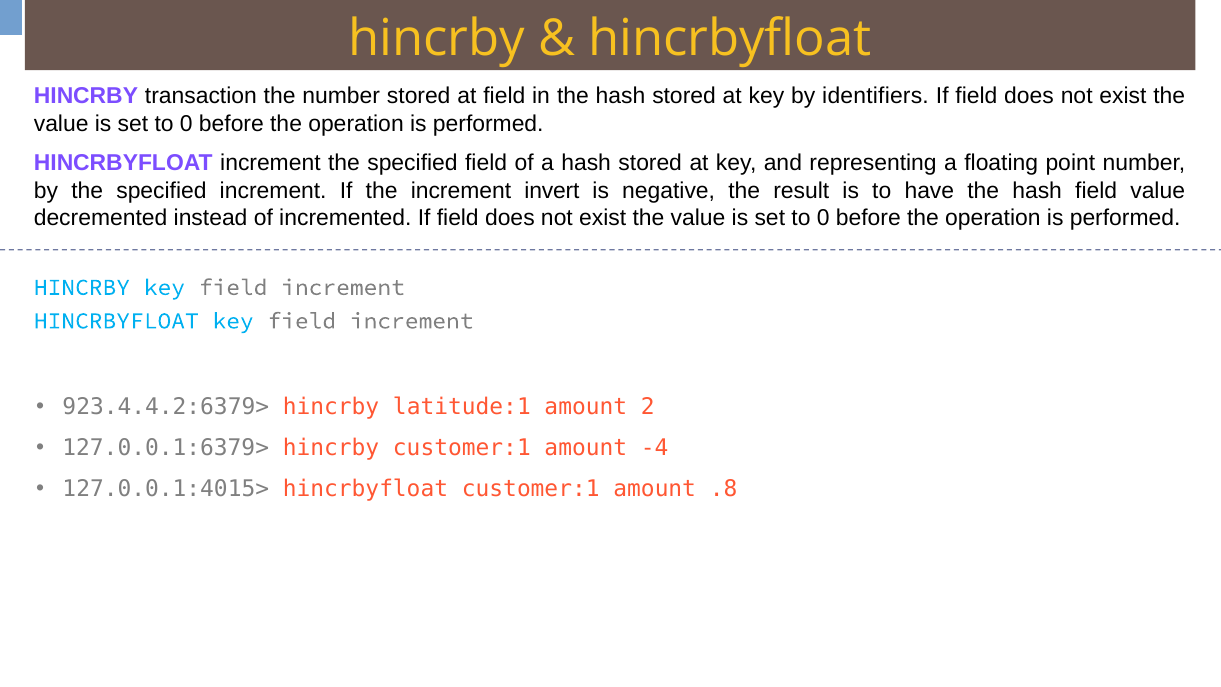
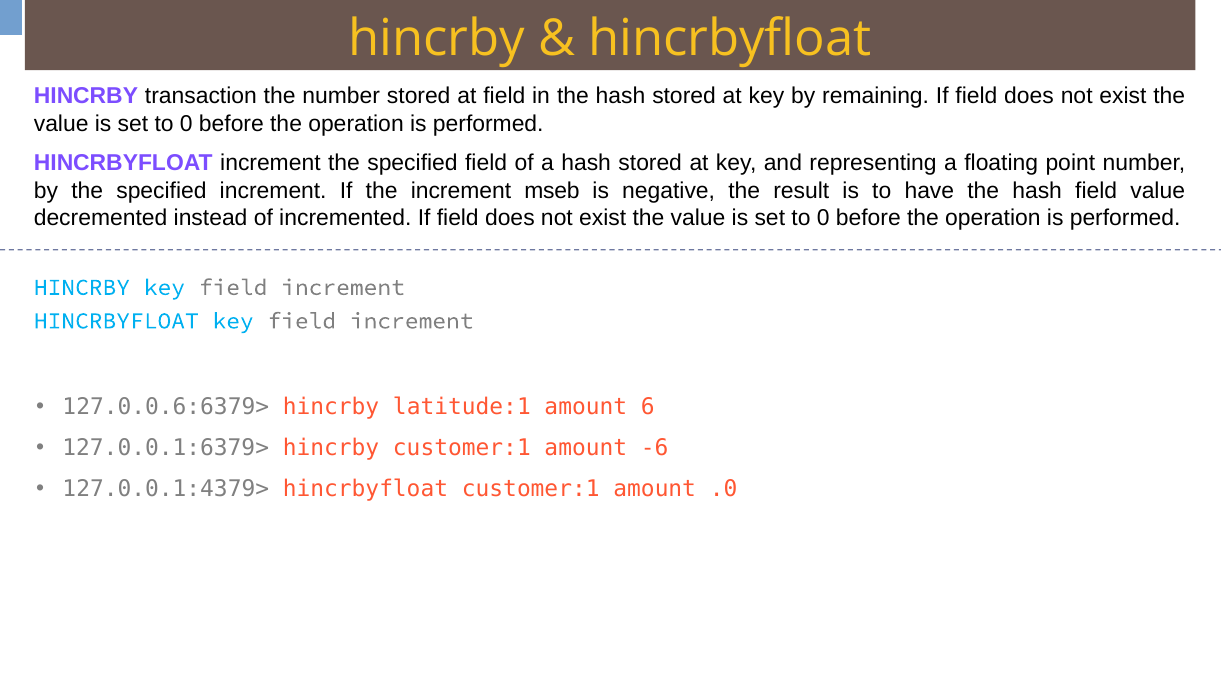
identifiers: identifiers -> remaining (876, 96)
invert: invert -> mseb (552, 191)
923.4.4.2:6379>: 923.4.4.2:6379> -> 127.0.0.6:6379> (166, 407)
2: 2 -> 6 (648, 407)
-4: -4 -> -6 (655, 448)
127.0.0.1:4015>: 127.0.0.1:4015> -> 127.0.0.1:4379> (166, 489)
.8: .8 -> .0 (724, 489)
